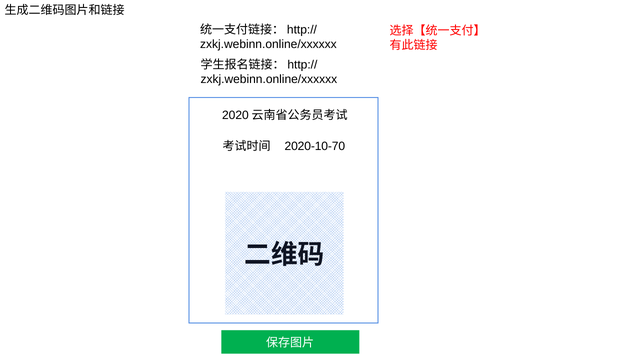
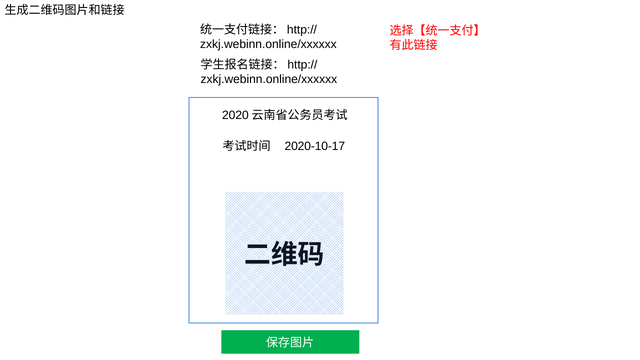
2020-10-70: 2020-10-70 -> 2020-10-17 (315, 146)
